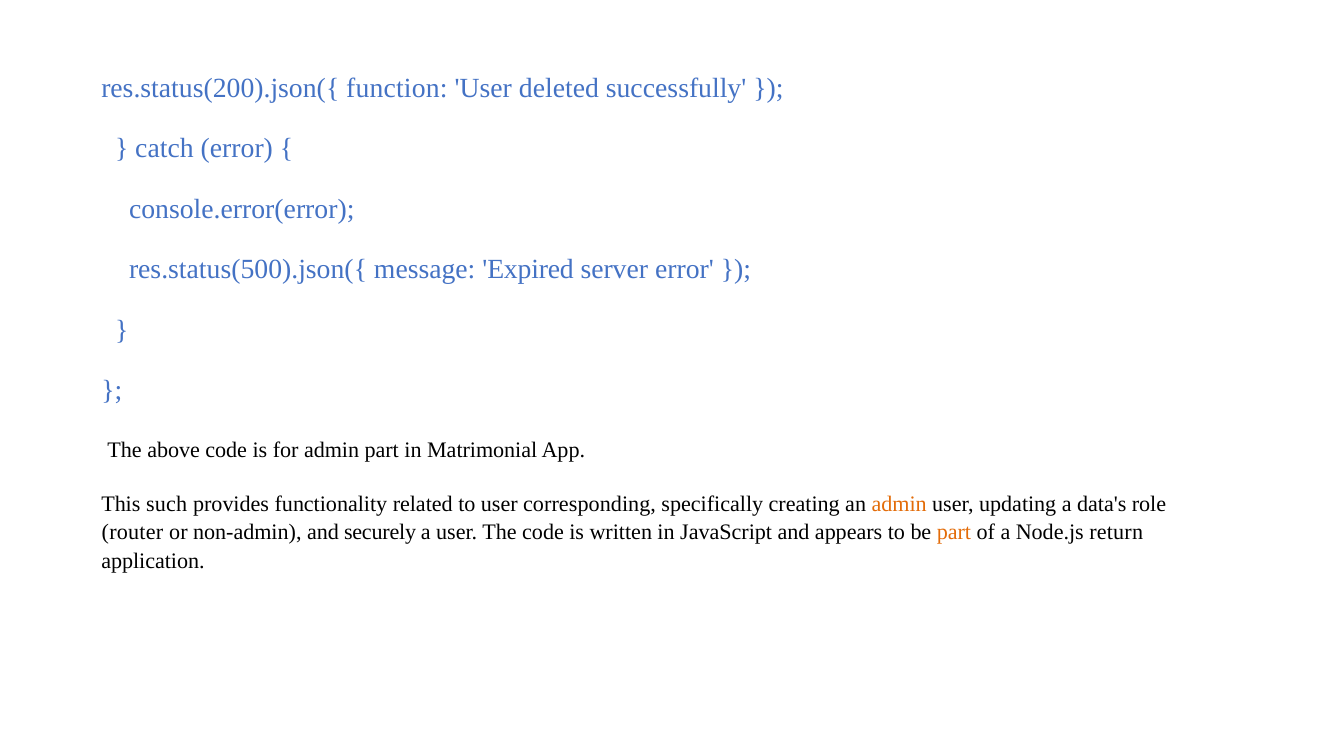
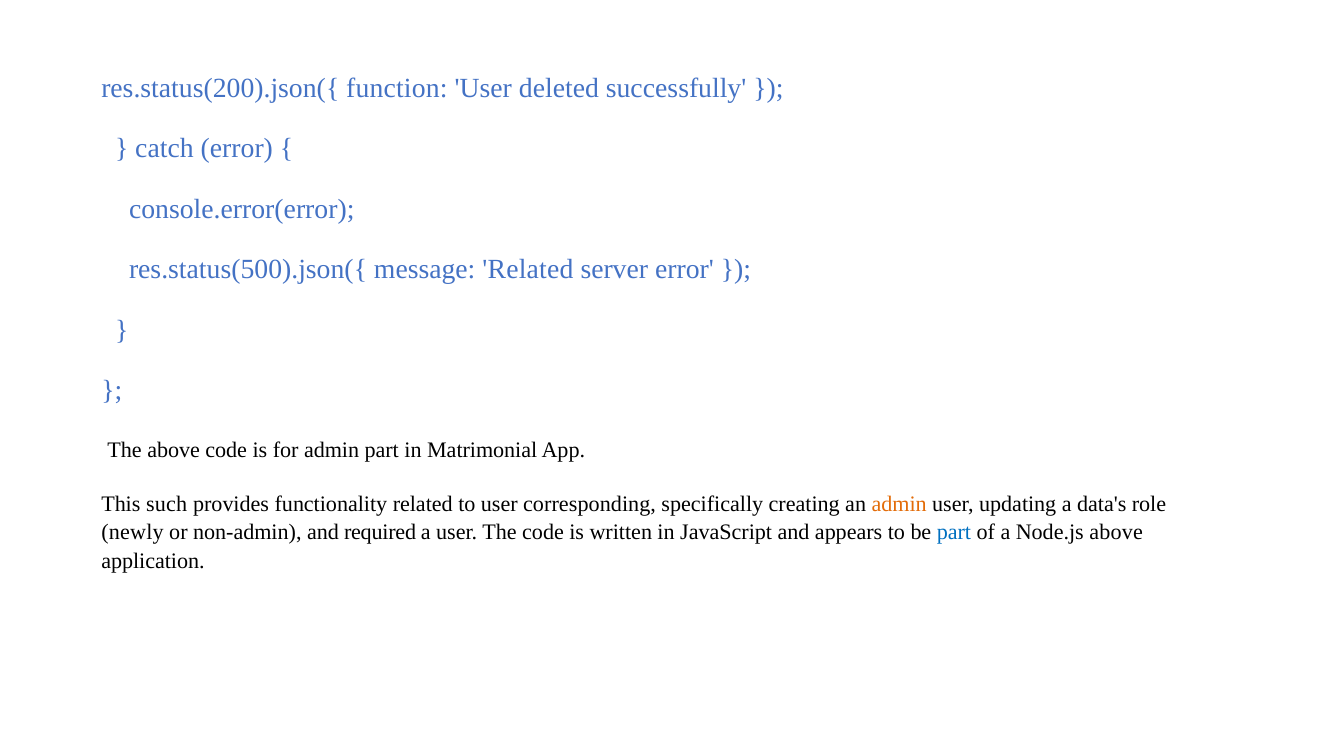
message Expired: Expired -> Related (528, 269)
router: router -> newly (132, 532)
securely: securely -> required (380, 532)
part colour: orange -> blue (954, 532)
Node.js return: return -> above (1116, 532)
